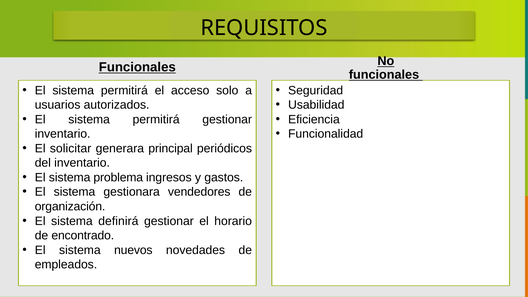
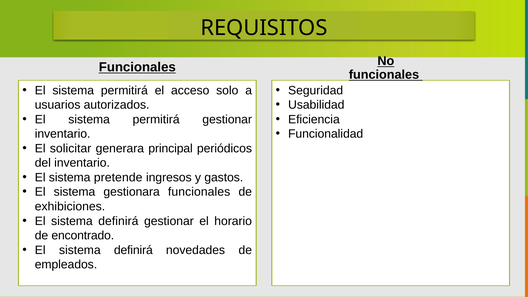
problema: problema -> pretende (118, 177)
gestionara vendedores: vendedores -> funcionales (199, 192)
organización: organización -> exhibiciones (70, 206)
nuevos: nuevos -> definirá (133, 250)
